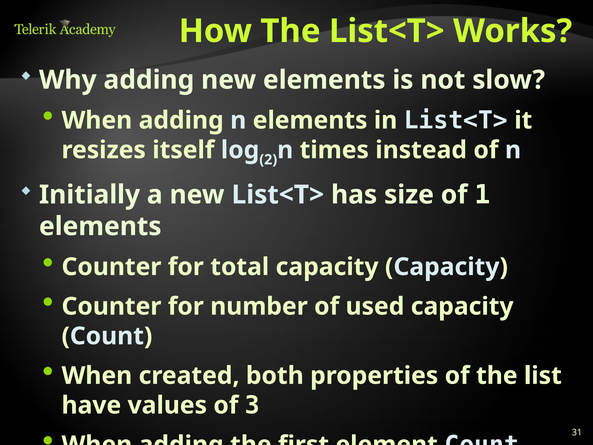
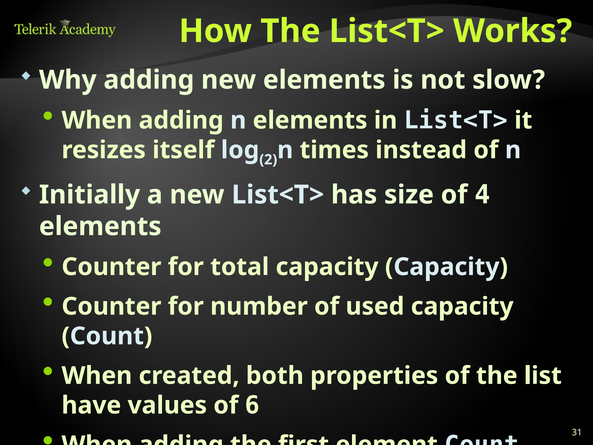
of 1: 1 -> 4 (482, 195)
3: 3 -> 6 (252, 405)
